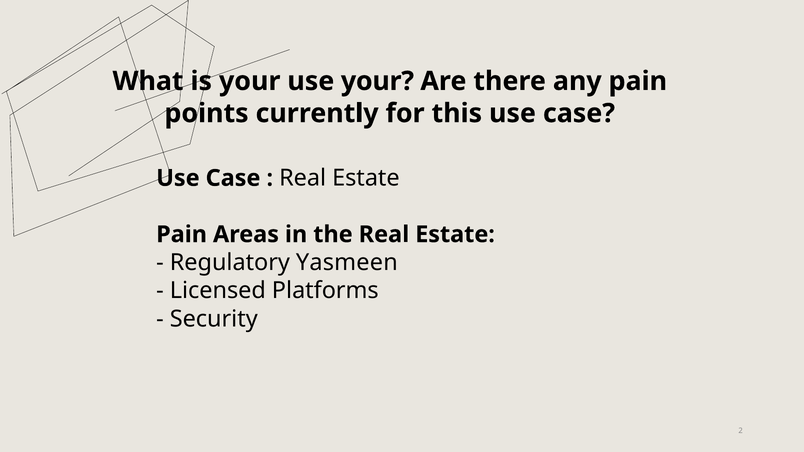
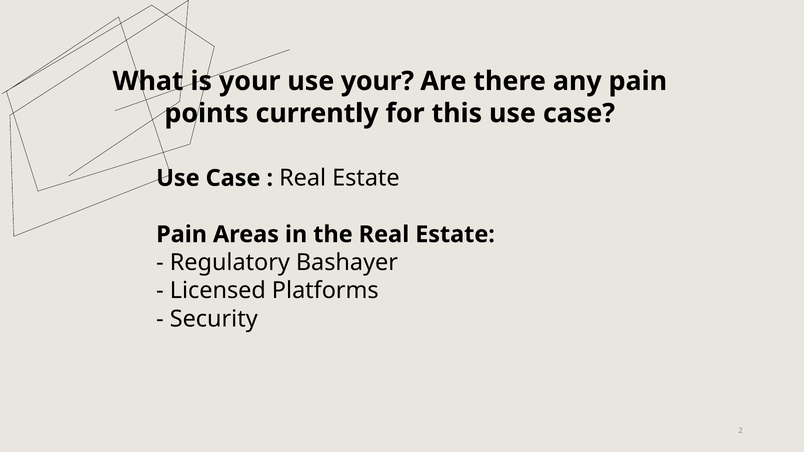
Yasmeen: Yasmeen -> Bashayer (347, 263)
